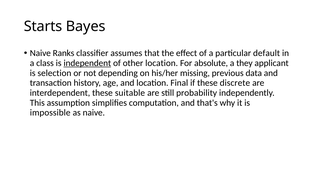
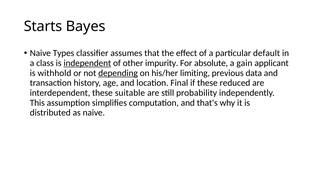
Ranks: Ranks -> Types (64, 53)
other location: location -> impurity (162, 63)
they: they -> gain (244, 63)
selection: selection -> withhold (54, 73)
depending underline: none -> present (118, 73)
missing: missing -> limiting (195, 73)
discrete: discrete -> reduced (235, 83)
impossible: impossible -> distributed (50, 112)
